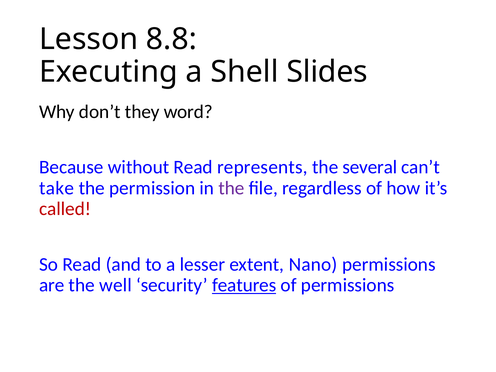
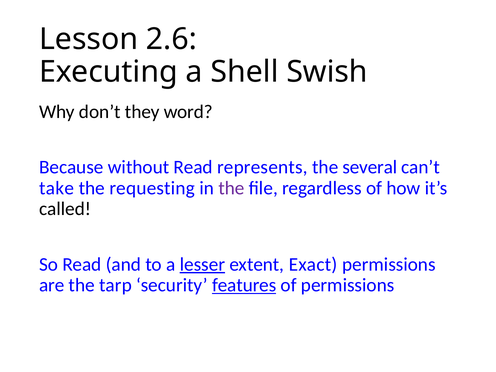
8.8: 8.8 -> 2.6 (171, 39)
Slides: Slides -> Swish (327, 72)
permission: permission -> requesting (152, 188)
called colour: red -> black (65, 209)
lesser underline: none -> present (202, 264)
Nano: Nano -> Exact (313, 264)
well: well -> tarp (116, 285)
